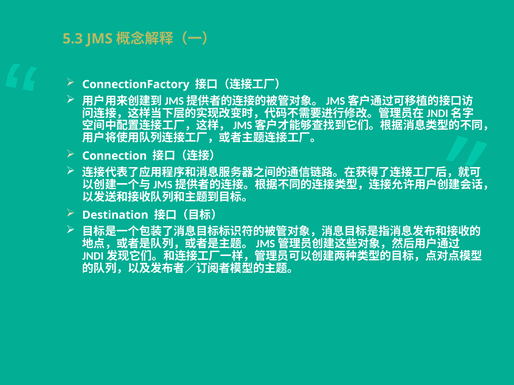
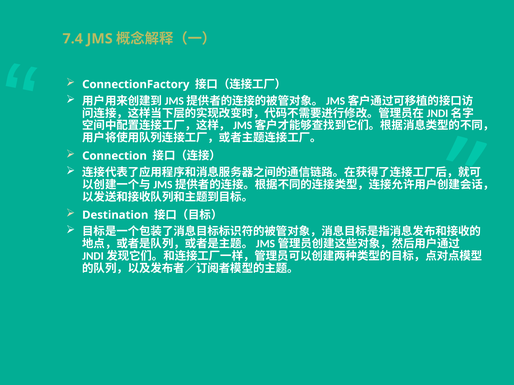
5.3: 5.3 -> 7.4 (73, 39)
